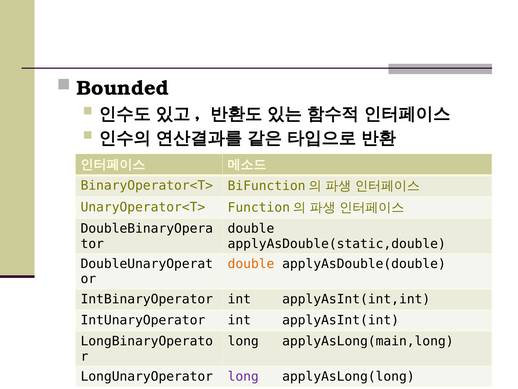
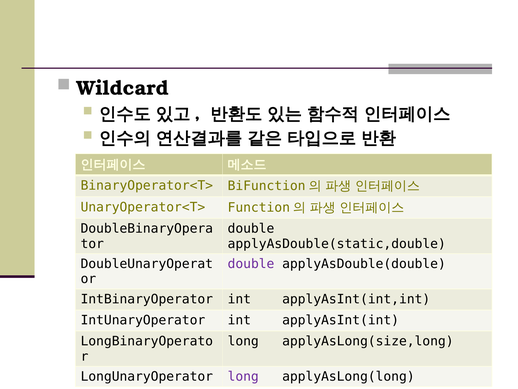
Bounded: Bounded -> Wildcard (123, 88)
double colour: orange -> purple (251, 264)
applyAsLong(main,long: applyAsLong(main,long -> applyAsLong(size,long (368, 341)
